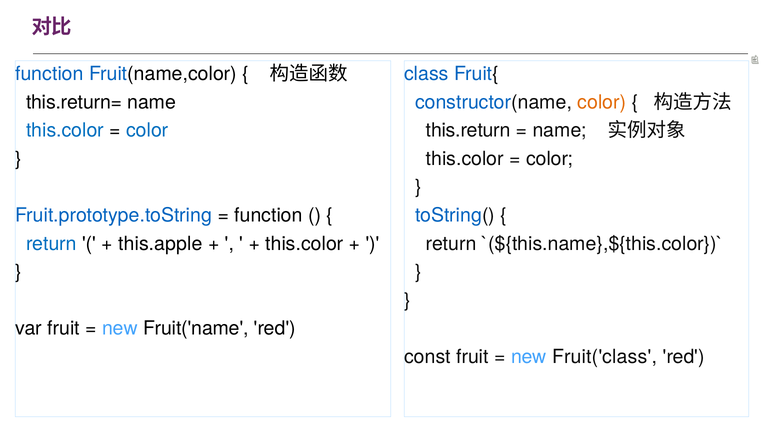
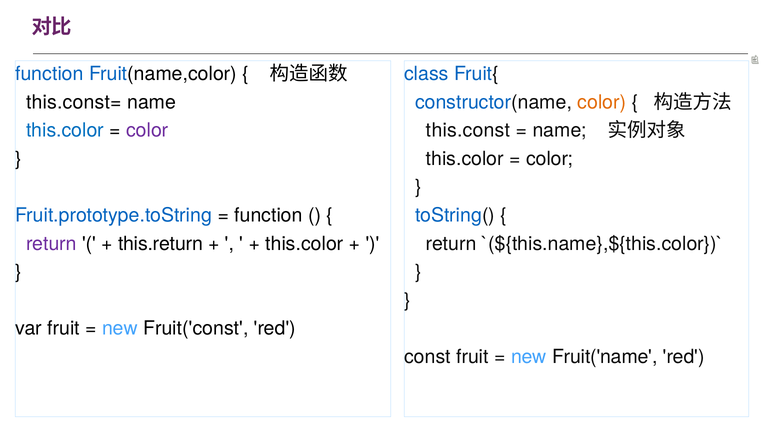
this.return=: this.return= -> this.const= (74, 102)
color colour: blue -> purple (147, 131)
this.return: this.return -> this.const (468, 131)
return colour: blue -> purple (51, 244)
this.apple: this.apple -> this.return (161, 244)
Fruit('name: Fruit('name -> Fruit('const (196, 329)
Fruit('class: Fruit('class -> Fruit('name (605, 357)
